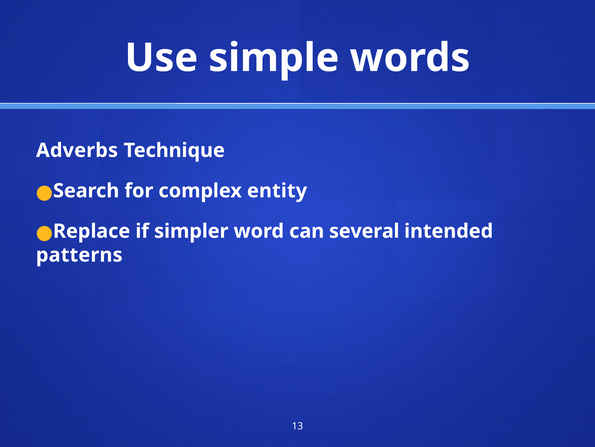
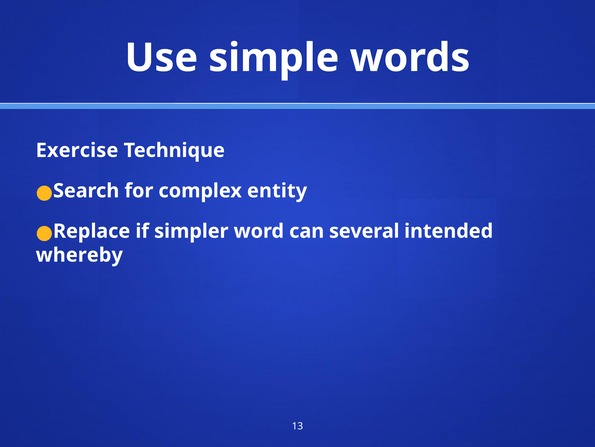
Adverbs: Adverbs -> Exercise (77, 150)
patterns: patterns -> whereby (79, 255)
